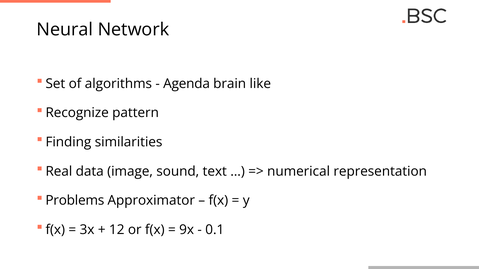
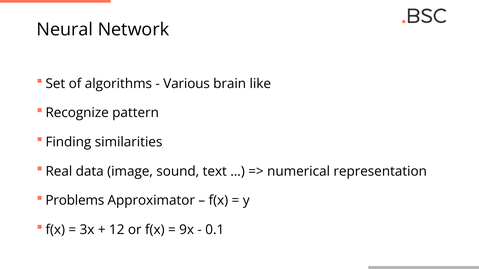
Agenda: Agenda -> Various (187, 84)
